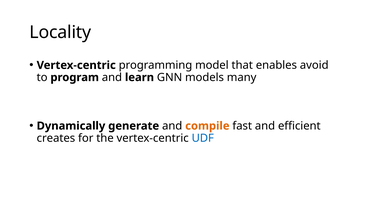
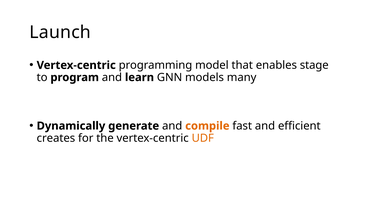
Locality: Locality -> Launch (60, 32)
avoid: avoid -> stage (314, 65)
UDF colour: blue -> orange (203, 138)
